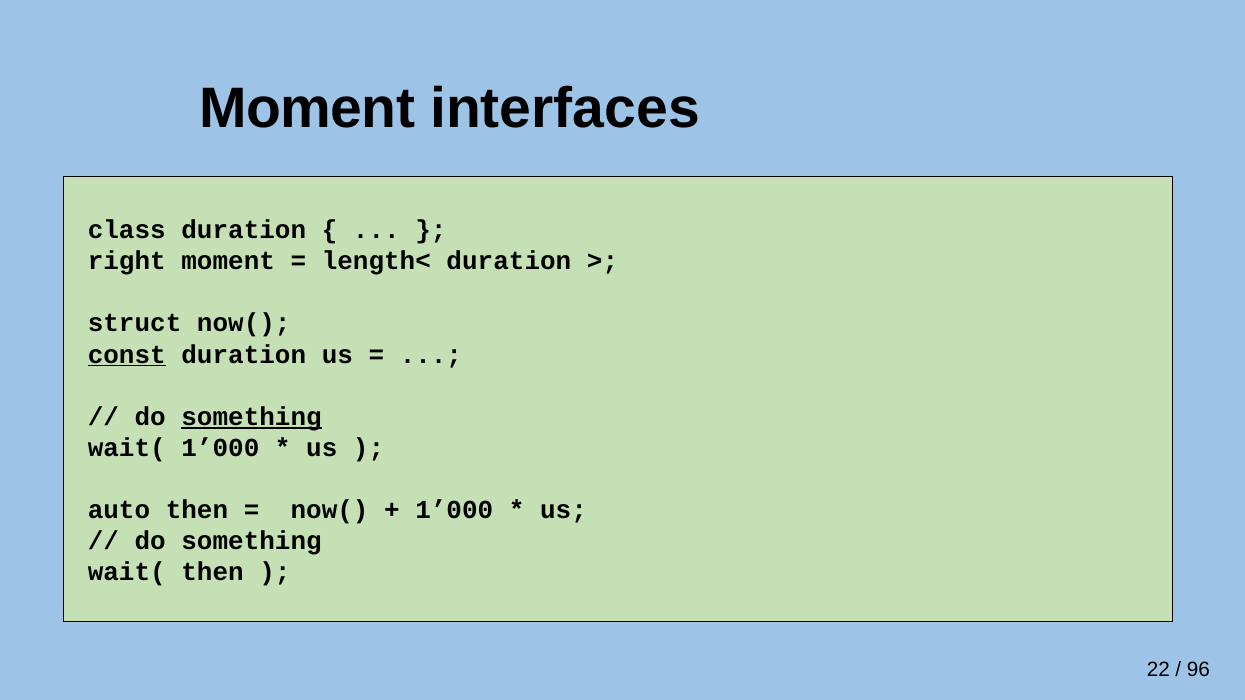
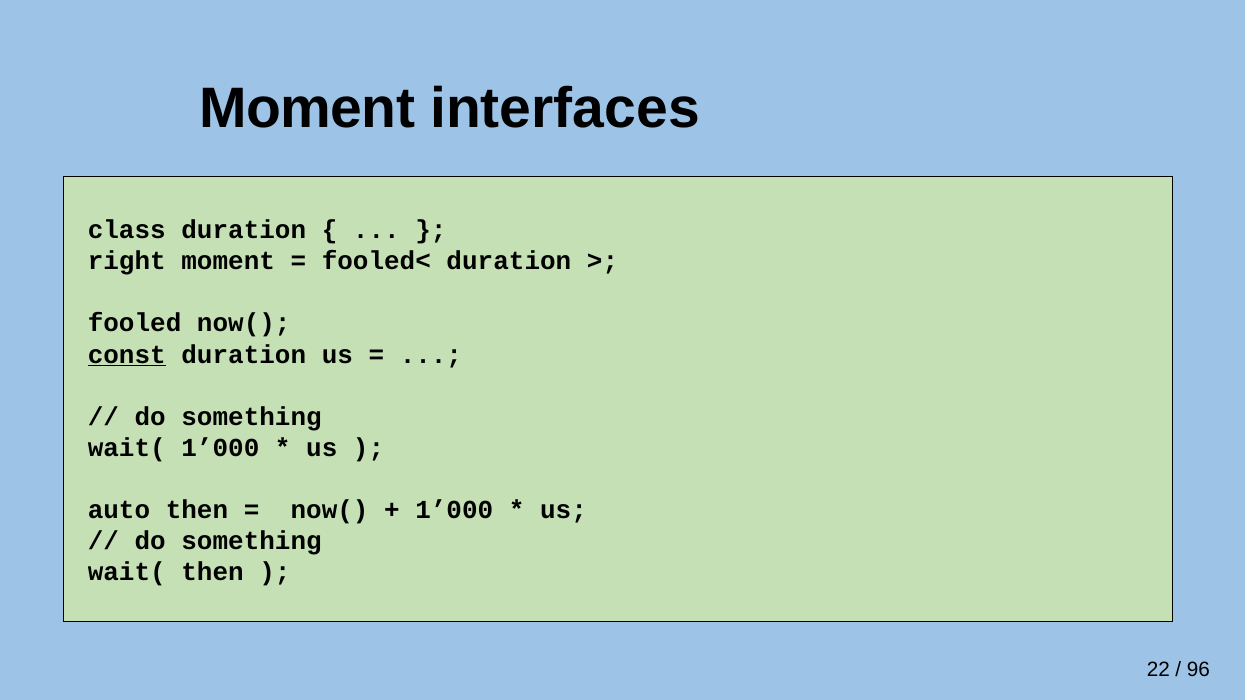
length<: length< -> fooled< (376, 261)
struct: struct -> fooled (135, 324)
something underline: present -> none (252, 417)
